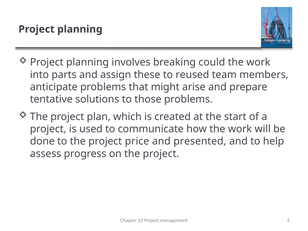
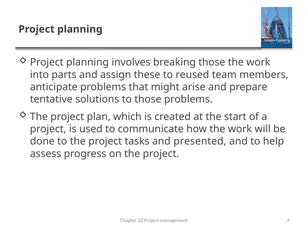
breaking could: could -> those (212, 62)
price: price -> tasks (137, 141)
